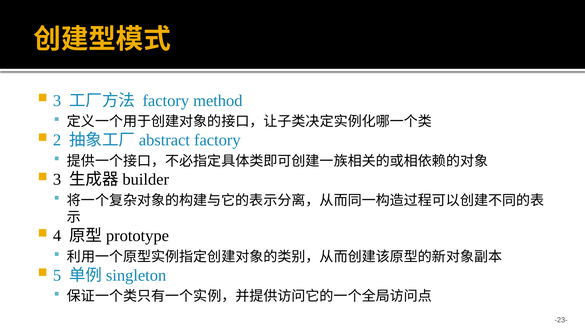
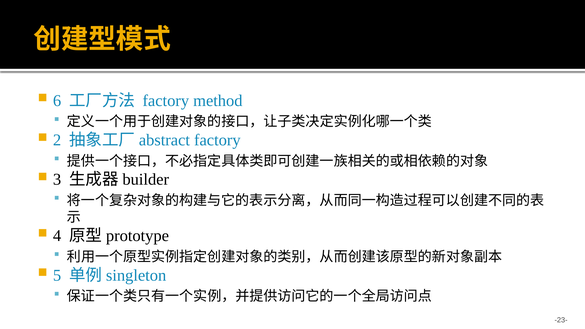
3: 3 -> 6 (57, 101)
